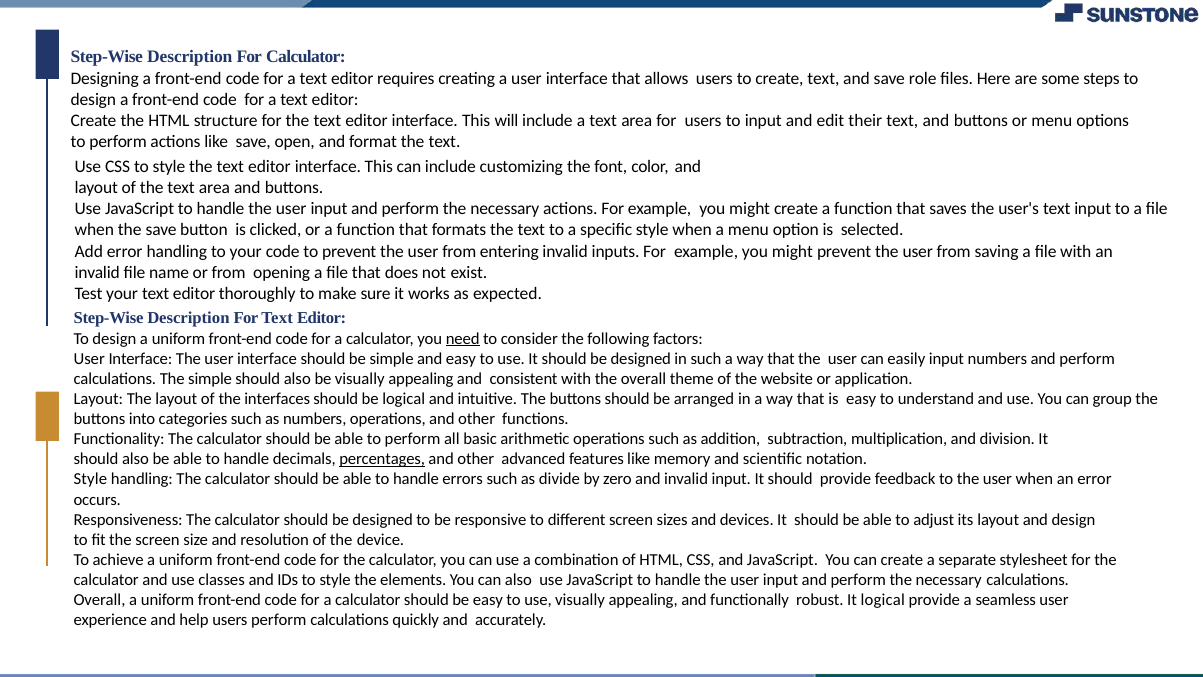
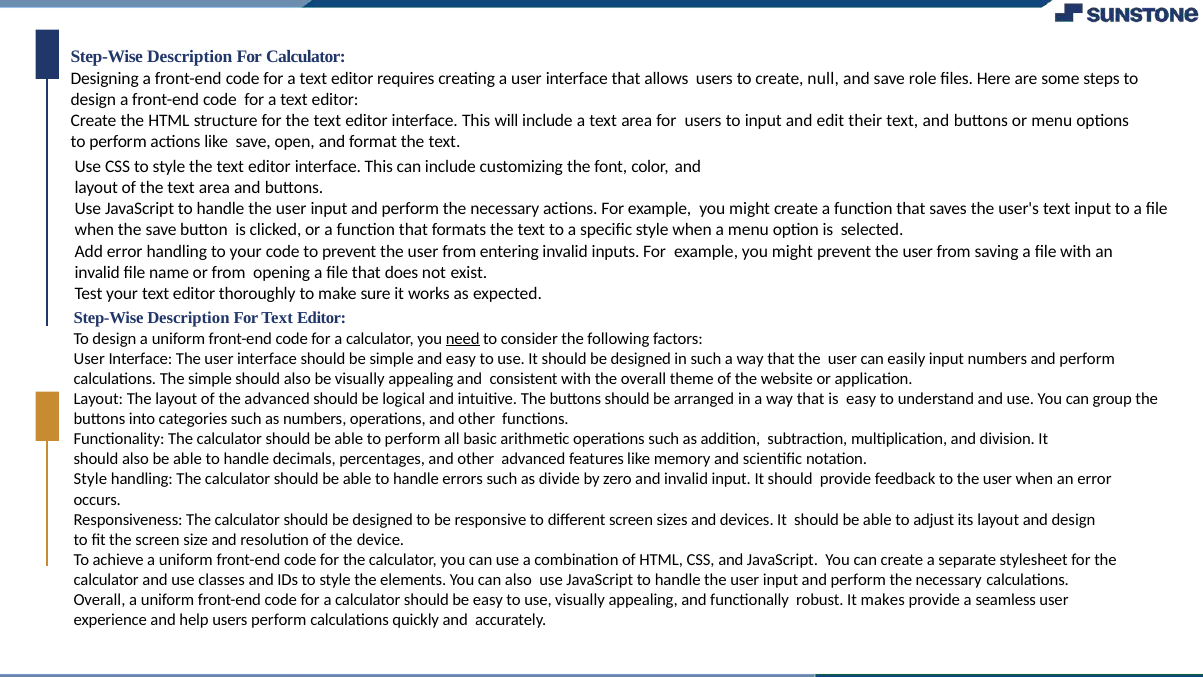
create text: text -> null (823, 79)
the interfaces: interfaces -> advanced (277, 399)
percentages underline: present -> none (382, 459)
It logical: logical -> makes (883, 600)
